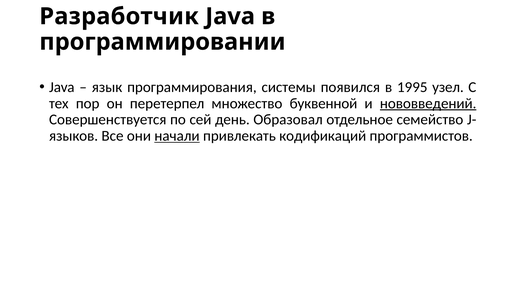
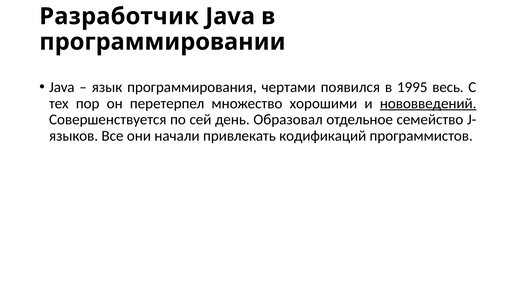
системы: системы -> чертами (289, 87)
узел: узел -> весь (448, 87)
буквенной: буквенной -> хорошими (323, 103)
начали underline: present -> none (177, 136)
